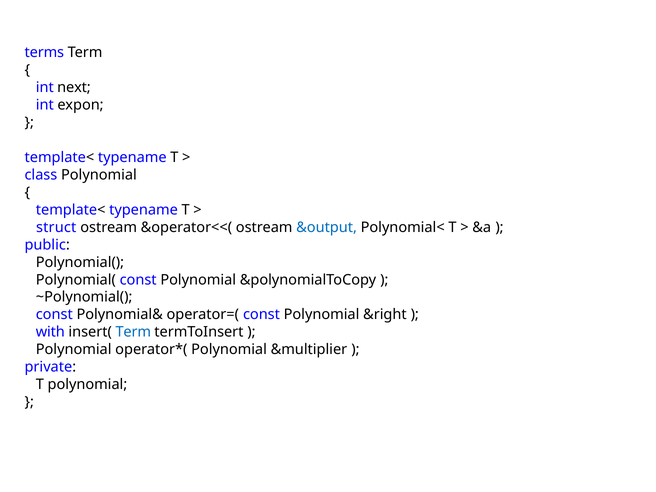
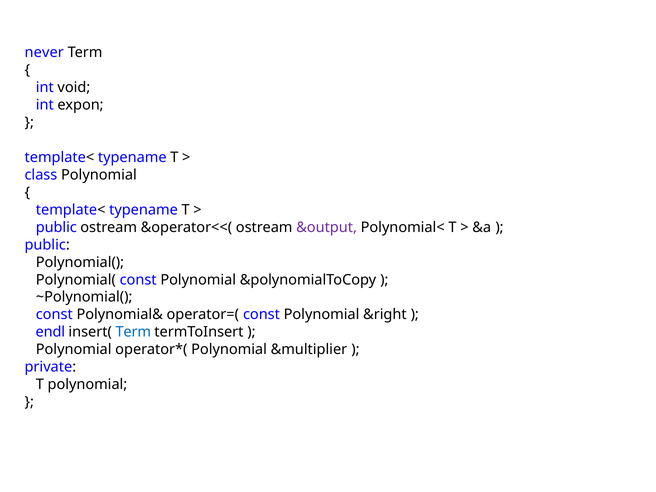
terms: terms -> never (44, 52)
next: next -> void (74, 87)
struct: struct -> public (56, 227)
&output colour: blue -> purple (327, 227)
with: with -> endl (50, 332)
